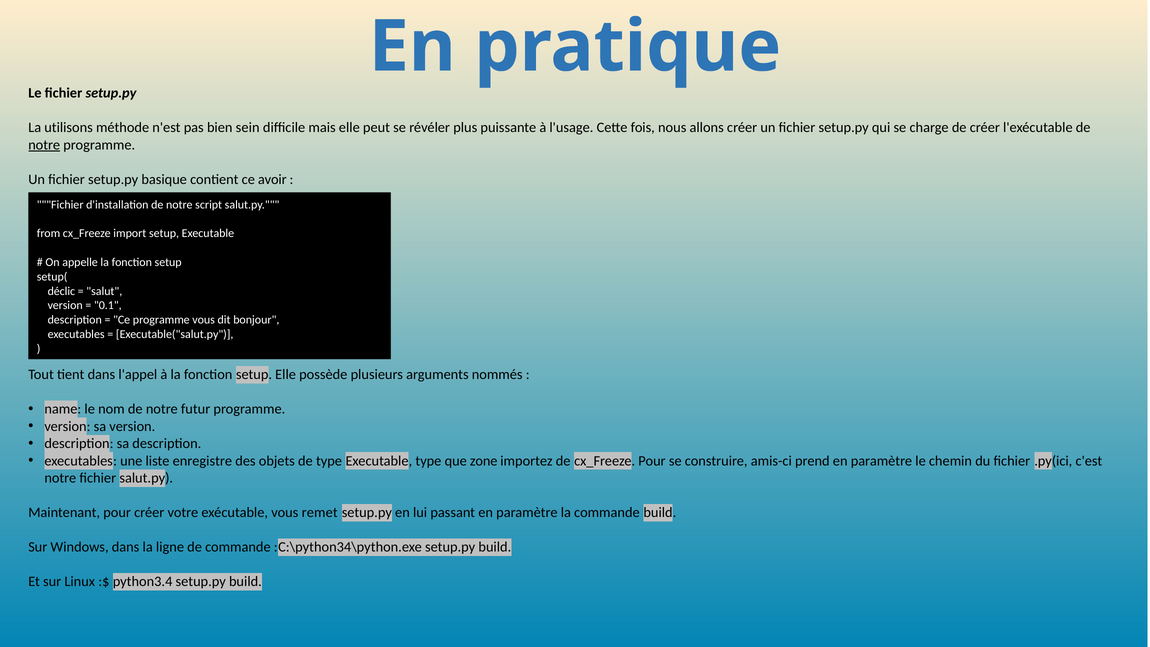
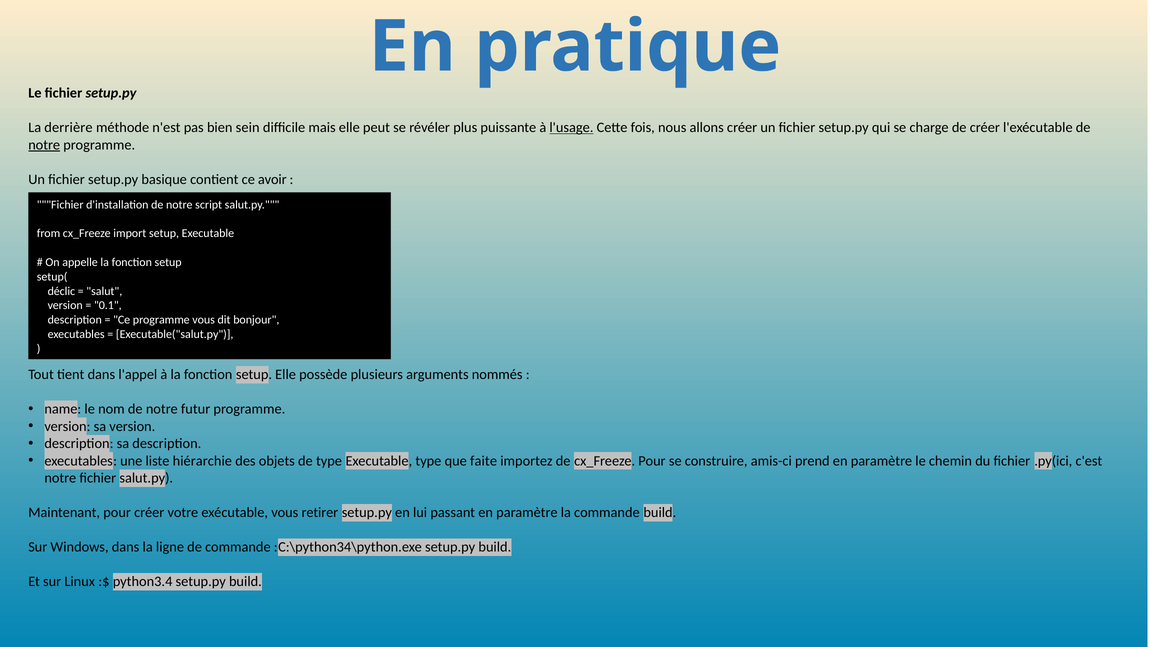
utilisons: utilisons -> derrière (68, 127)
l'usage underline: none -> present (571, 127)
enregistre: enregistre -> hiérarchie (202, 461)
zone: zone -> faite (484, 461)
remet: remet -> retirer (320, 513)
